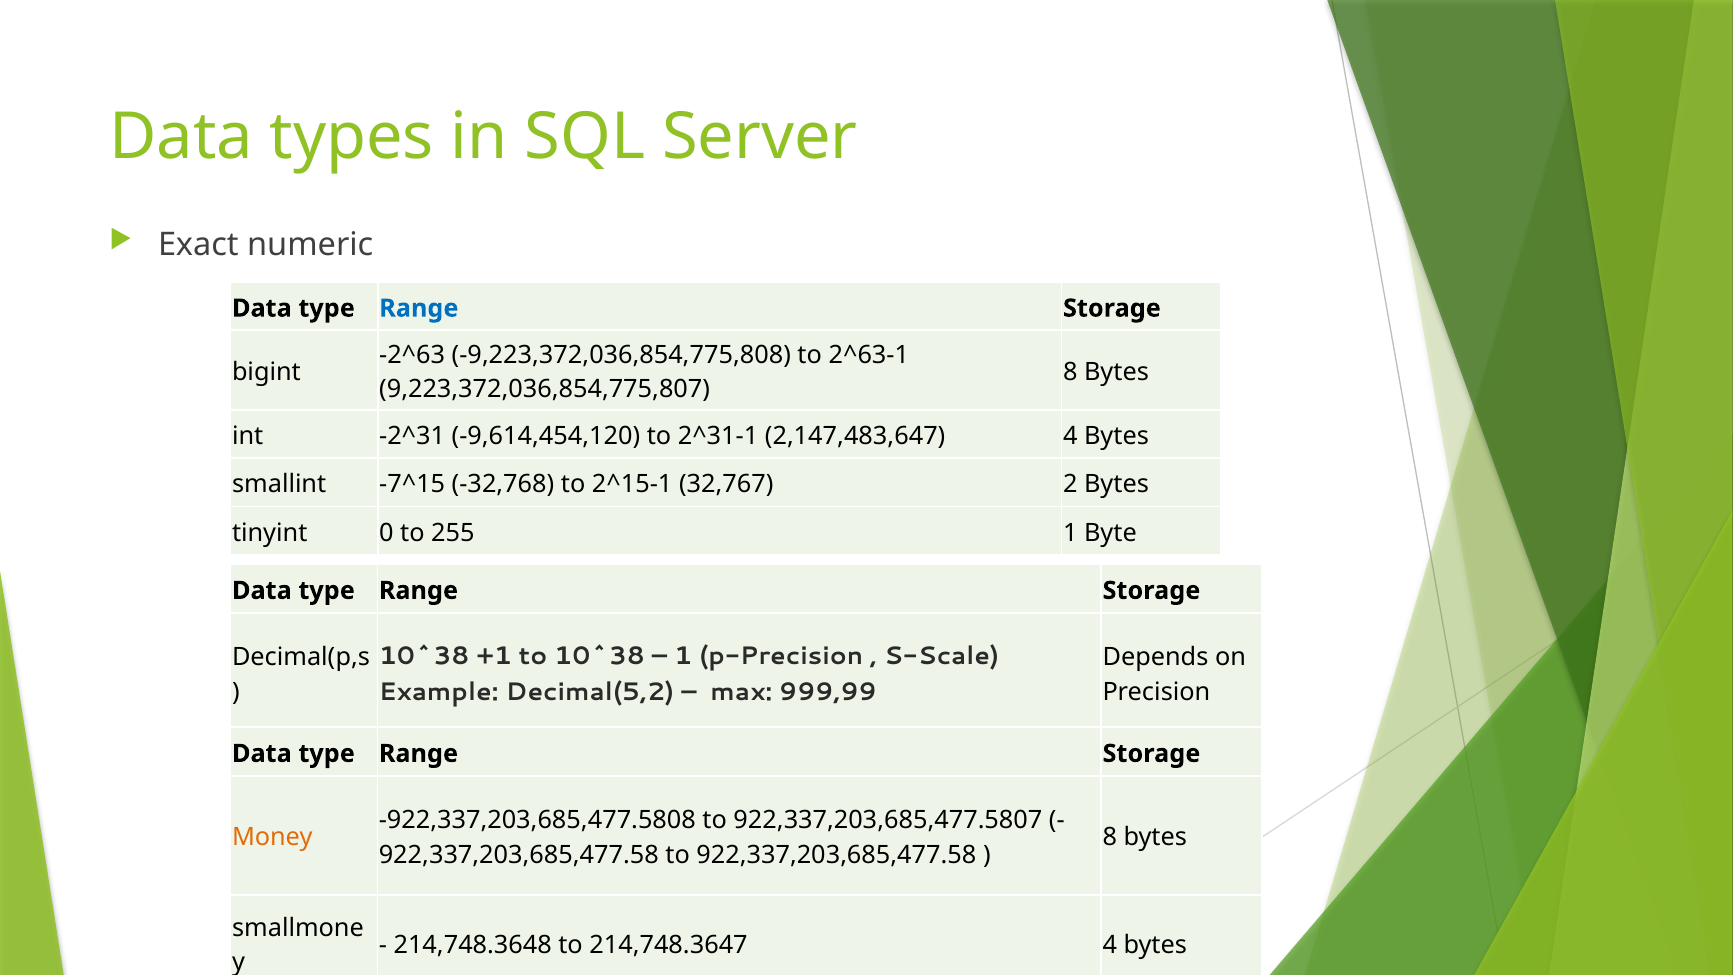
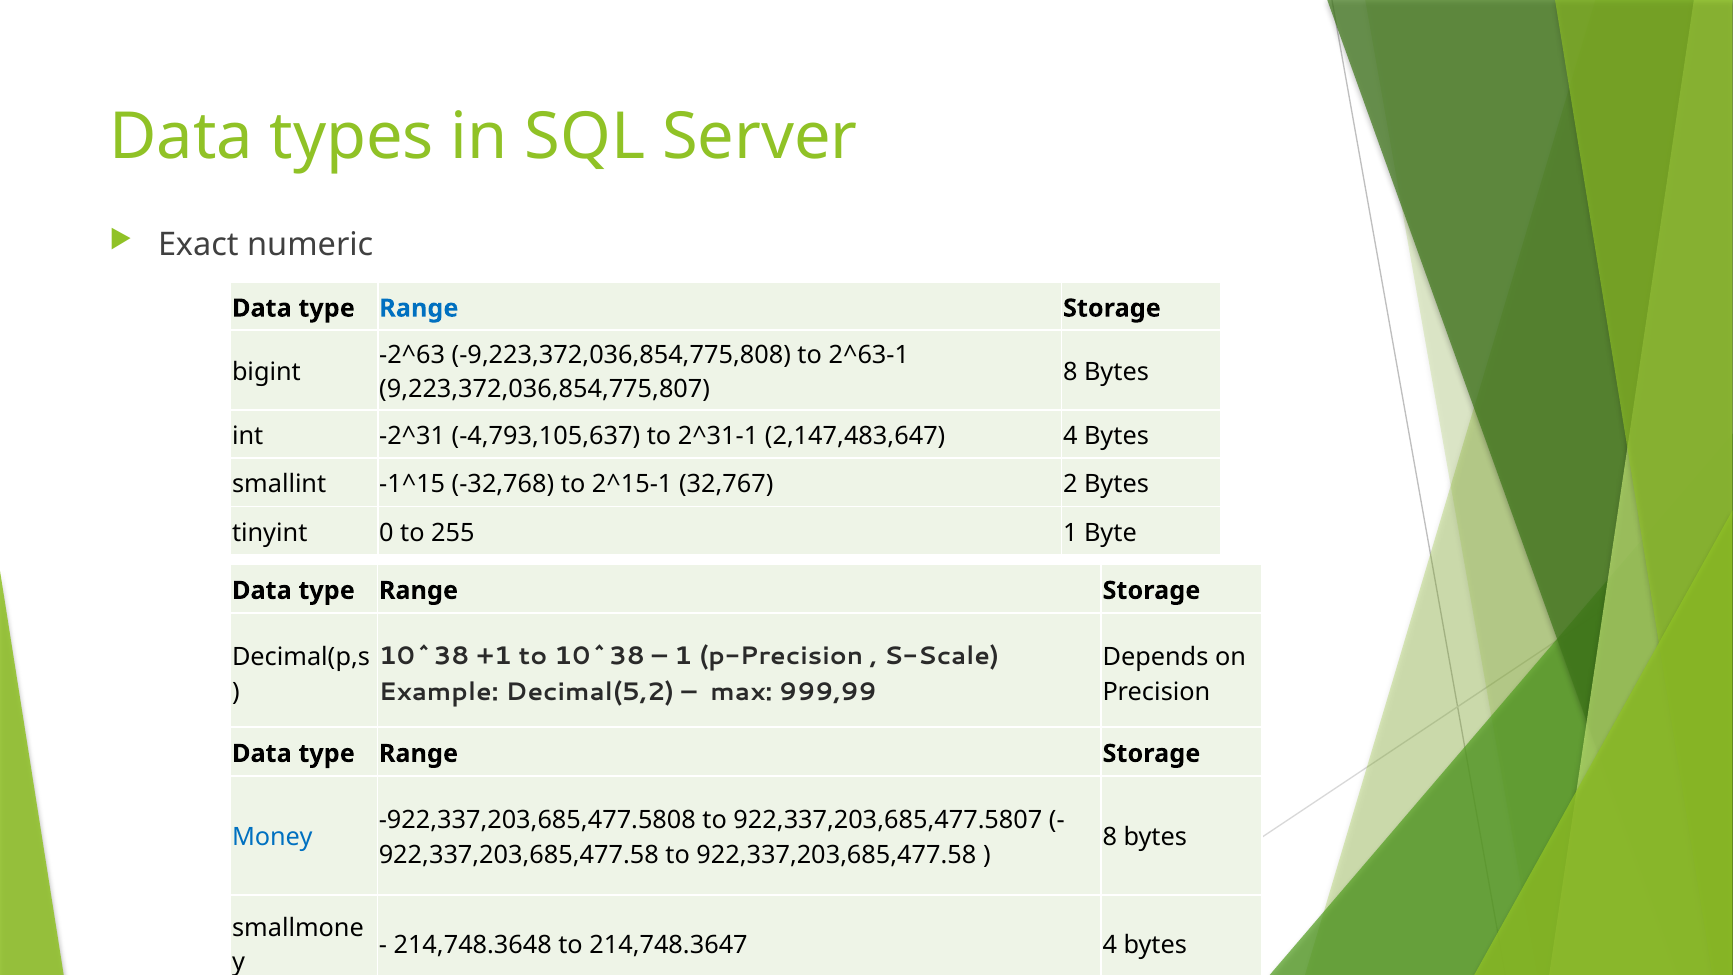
-9,614,454,120: -9,614,454,120 -> -4,793,105,637 (546, 436)
-7^15: -7^15 -> -1^15 (412, 484)
Money colour: orange -> blue (272, 837)
